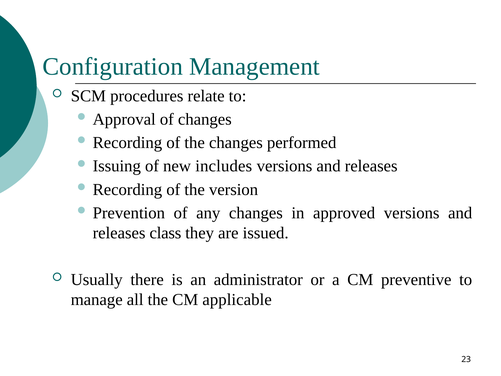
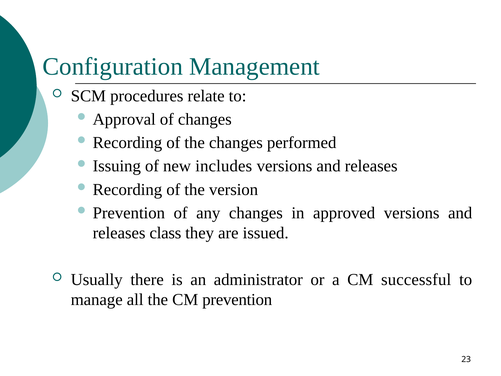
preventive: preventive -> successful (416, 280)
CM applicable: applicable -> prevention (237, 300)
